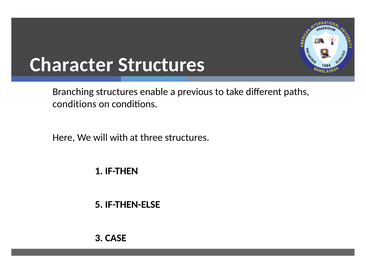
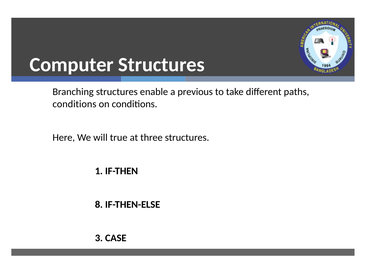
Character: Character -> Computer (72, 65)
with: with -> true (119, 138)
5: 5 -> 8 (99, 205)
